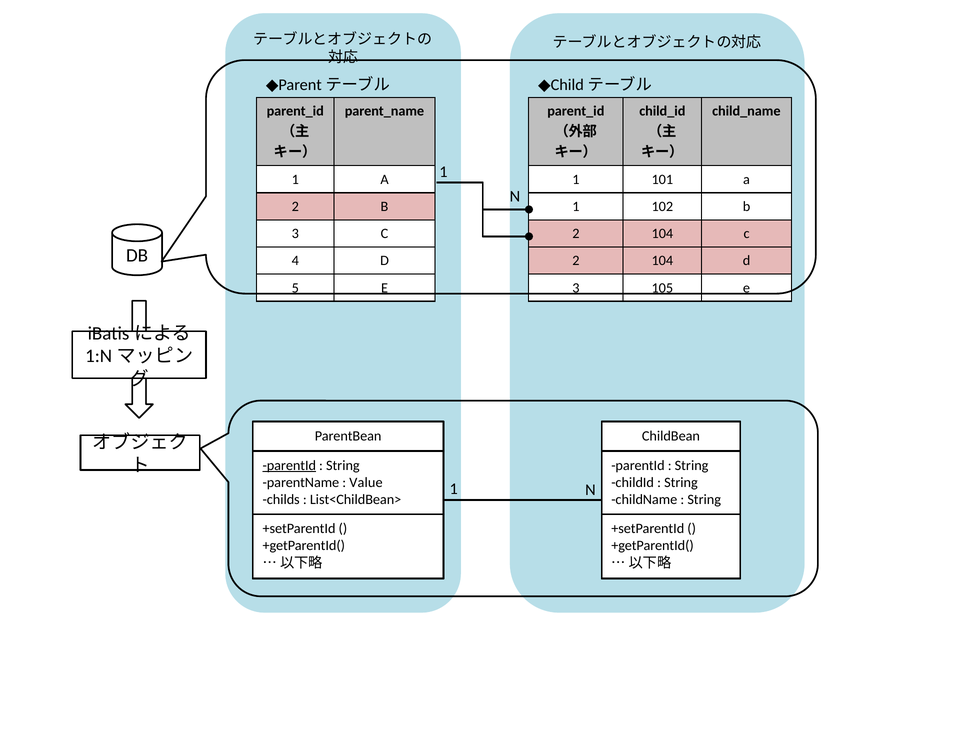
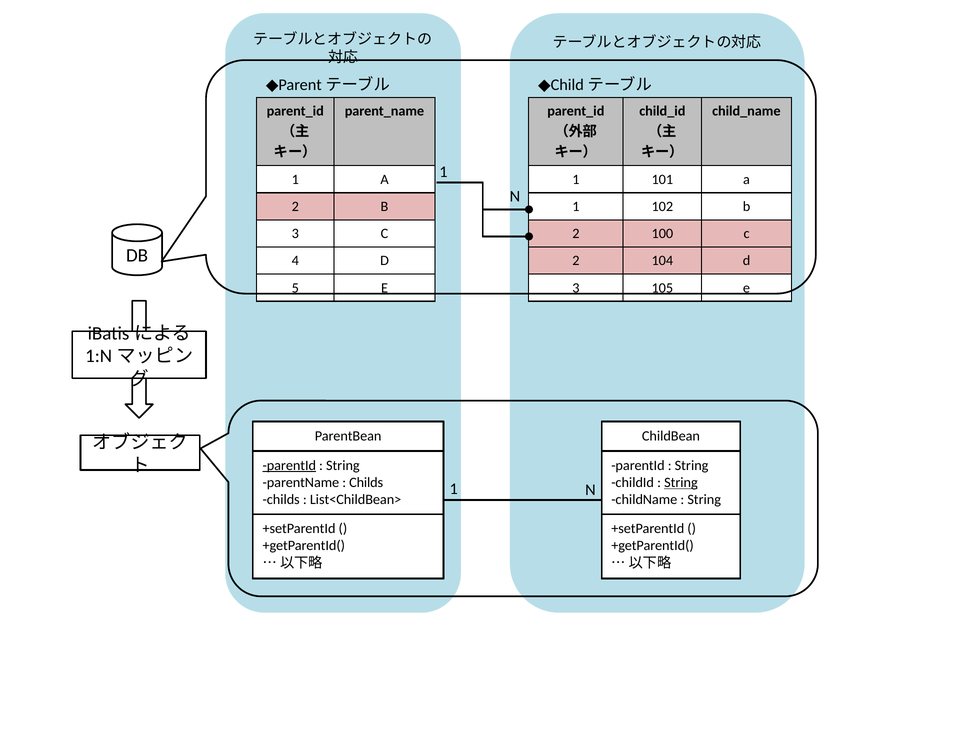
104: 104 -> 100 (662, 234)
Value: Value -> Childs (366, 483)
String underline: none -> present (681, 483)
